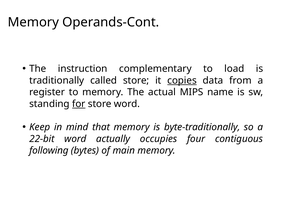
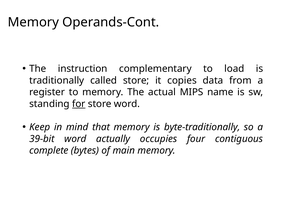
copies underline: present -> none (182, 81)
22-bit: 22-bit -> 39-bit (42, 139)
following: following -> complete (49, 151)
